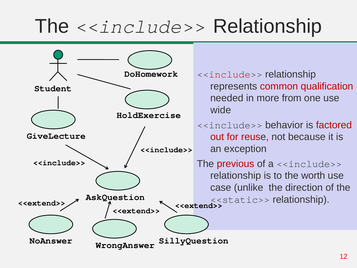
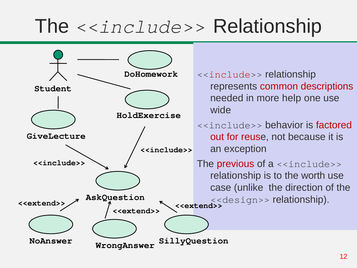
qualification: qualification -> descriptions (327, 86)
from: from -> help (292, 98)
<<static>>: <<static>> -> <<design>> (240, 199)
